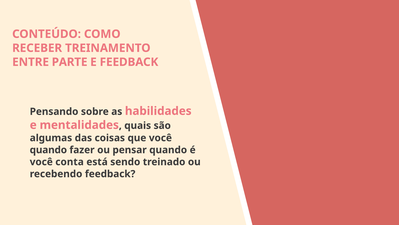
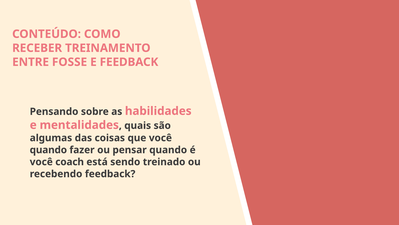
PARTE: PARTE -> FOSSE (70, 62)
conta: conta -> coach (70, 162)
